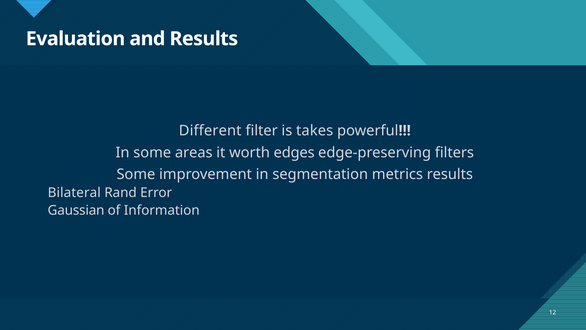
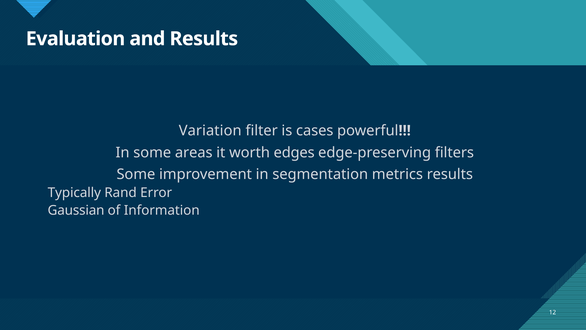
Different: Different -> Variation (210, 130)
takes: takes -> cases (315, 130)
Bilateral: Bilateral -> Typically (74, 192)
